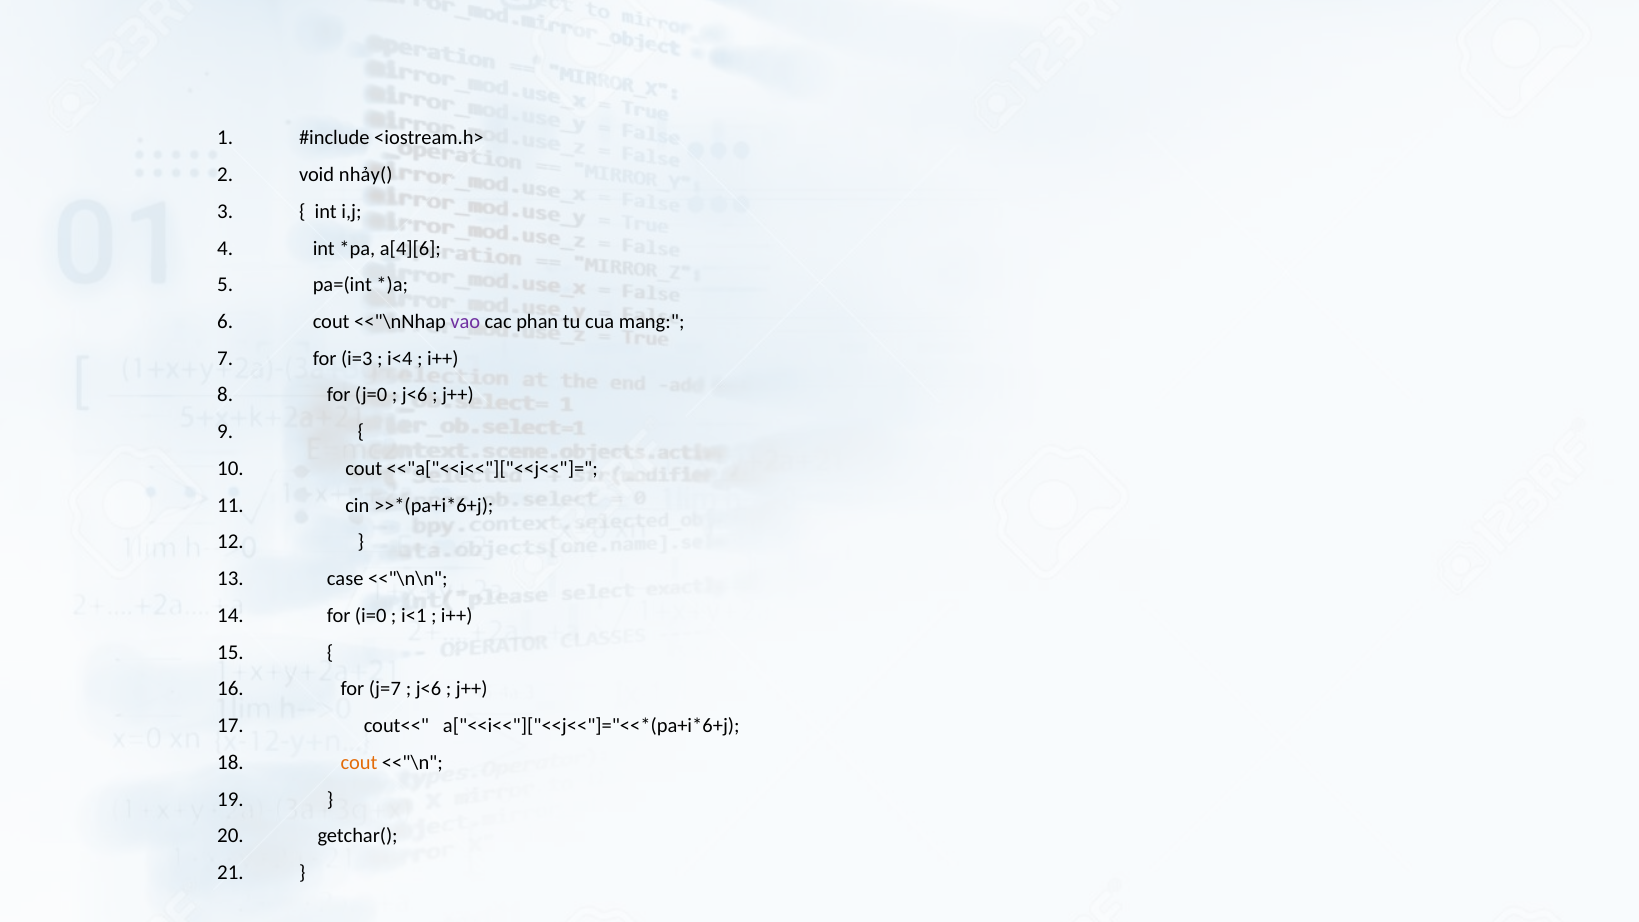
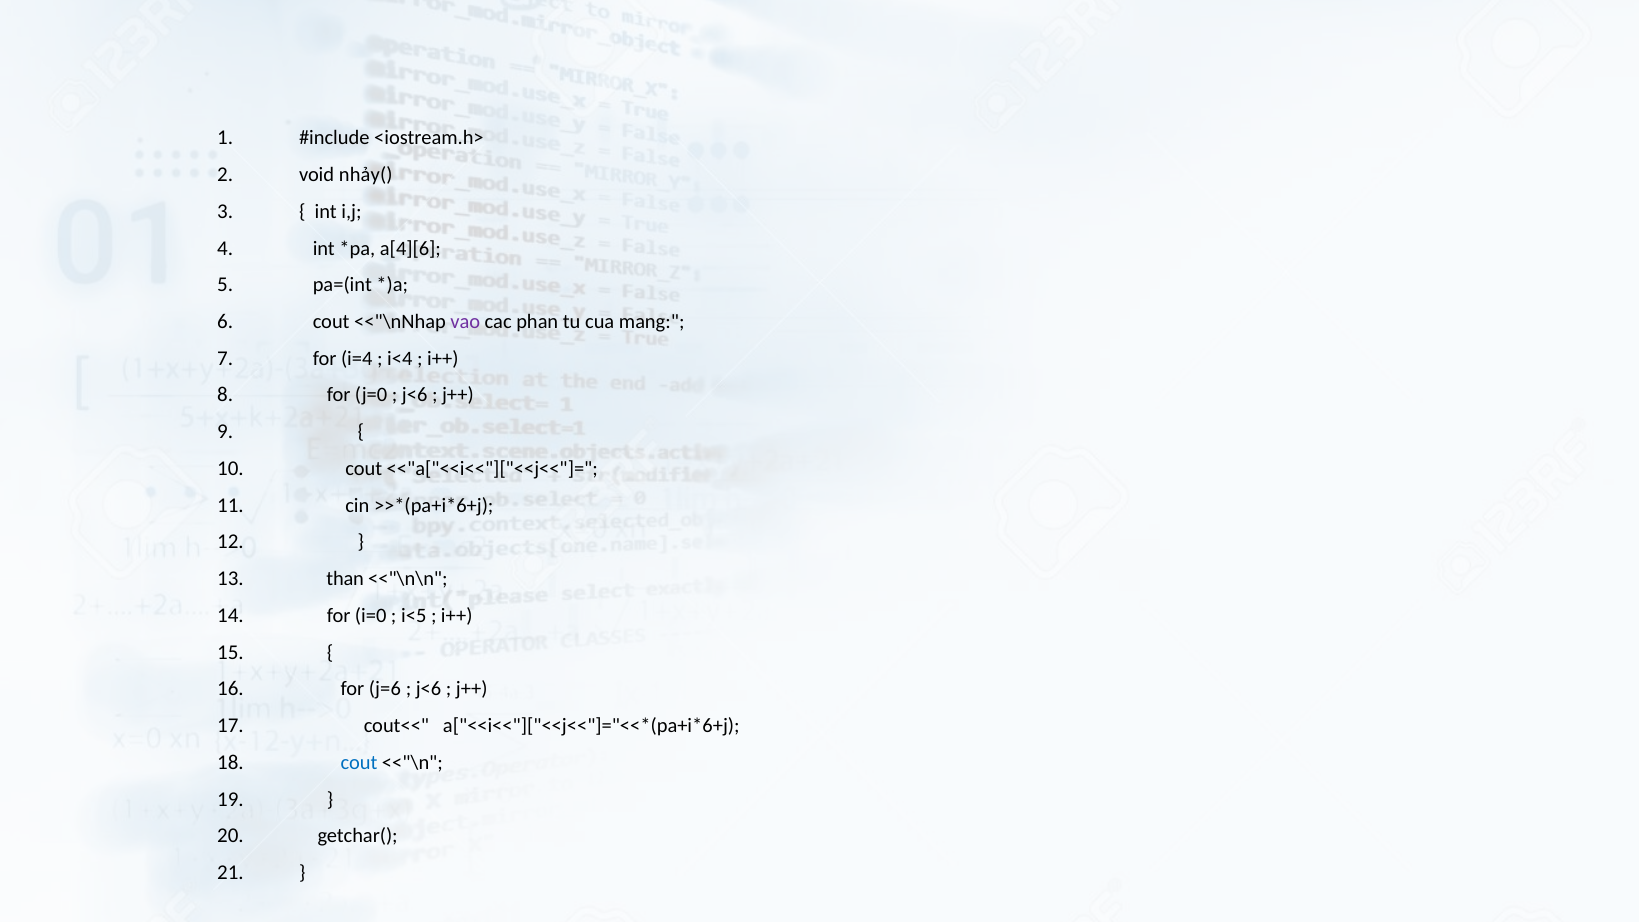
i=3: i=3 -> i=4 (357, 358)
case: case -> than (345, 579)
i<1: i<1 -> i<5 (414, 616)
j=7: j=7 -> j=6 (385, 689)
cout colour: orange -> blue (359, 762)
